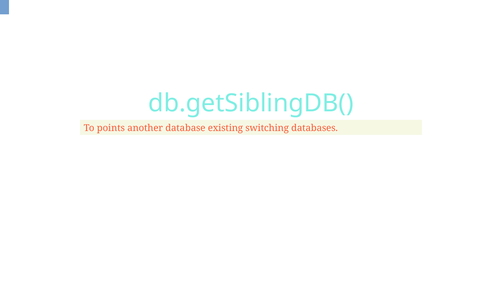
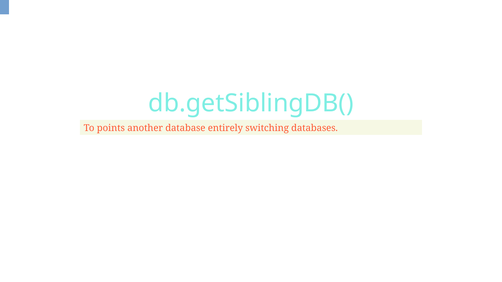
existing: existing -> entirely (225, 128)
